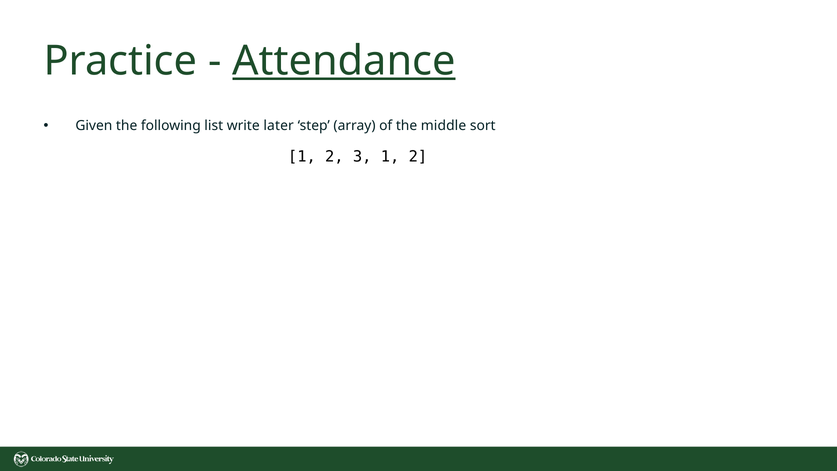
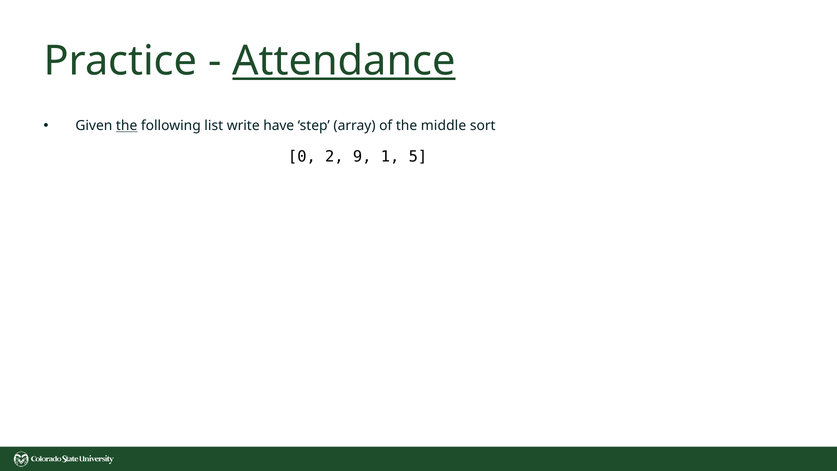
the underline: none -> present (127, 126)
later: later -> have (279, 126)
1: 1 -> 0 (302, 157)
3: 3 -> 9 (362, 157)
2: 2 -> 5 (418, 157)
